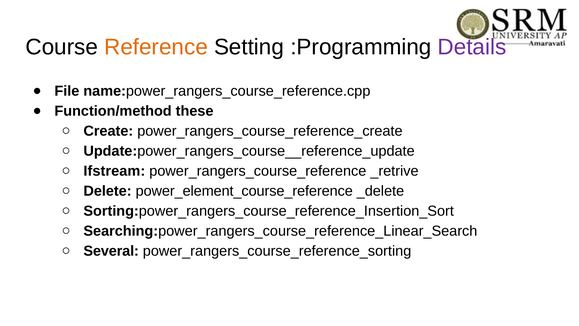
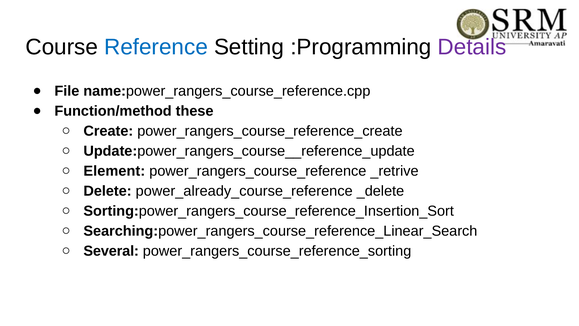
Reference colour: orange -> blue (156, 47)
Ifstream: Ifstream -> Element (114, 171)
power_element_course_reference: power_element_course_reference -> power_already_course_reference (244, 191)
